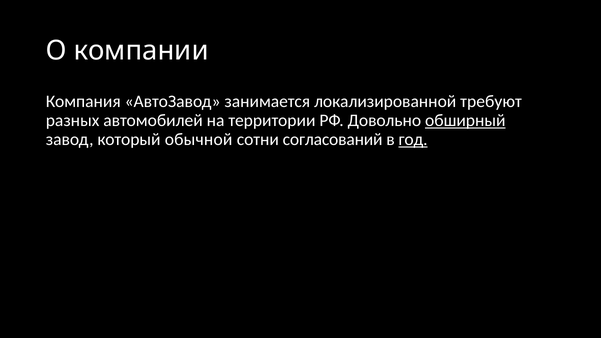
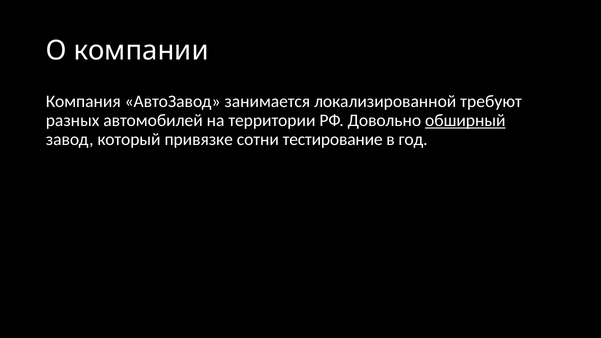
обычной: обычной -> привязке (199, 139)
согласований: согласований -> тестирование (333, 139)
год underline: present -> none (413, 139)
